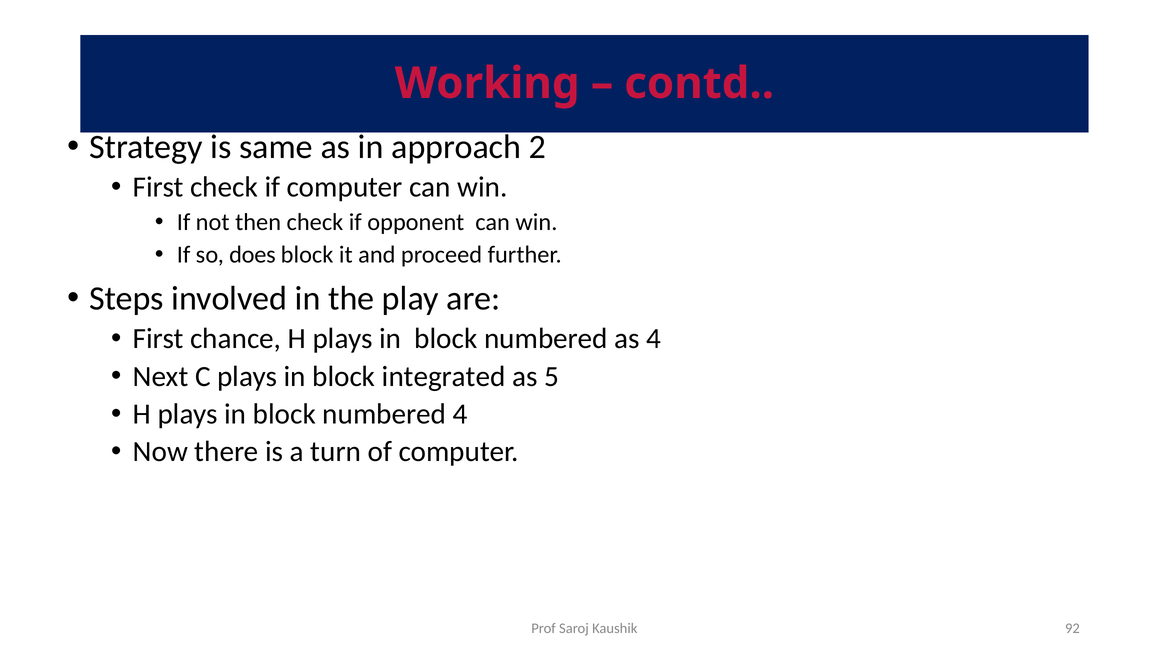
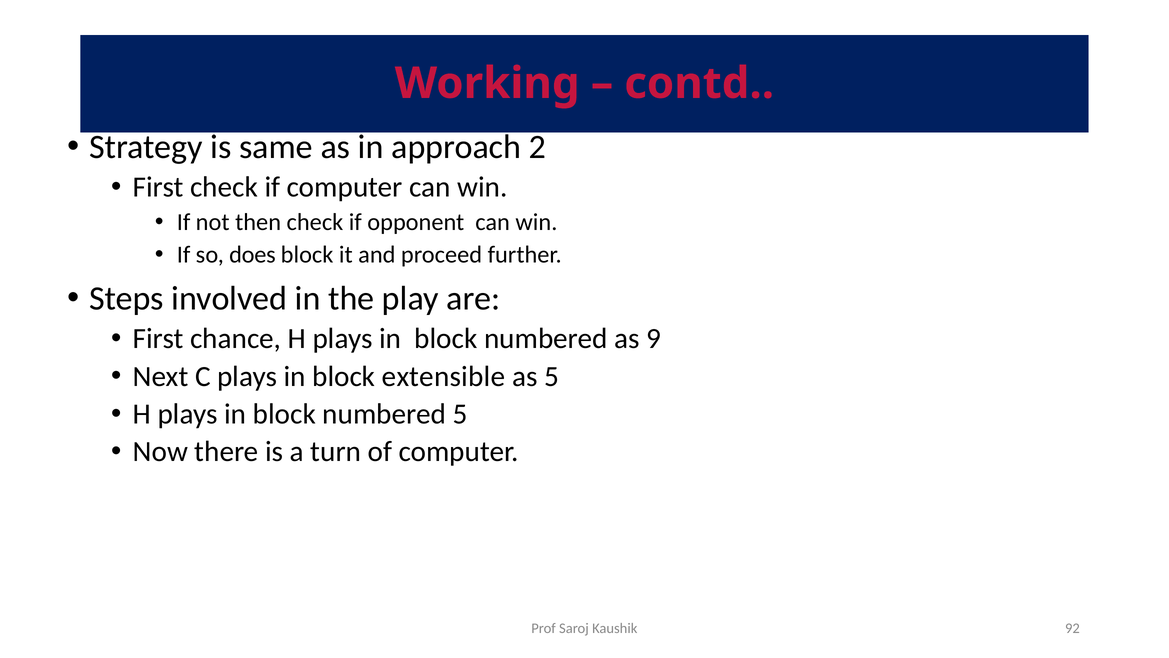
as 4: 4 -> 9 (654, 338)
integrated: integrated -> extensible (444, 376)
numbered 4: 4 -> 5 (460, 414)
